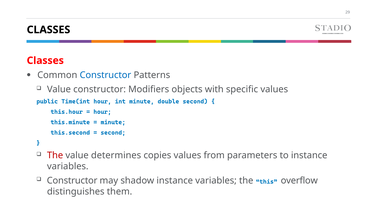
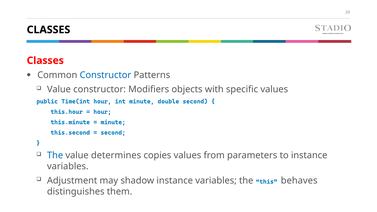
The colour: red -> blue (55, 155)
Constructor: Constructor -> Adjustment (72, 181)
overflow: overflow -> behaves (299, 181)
